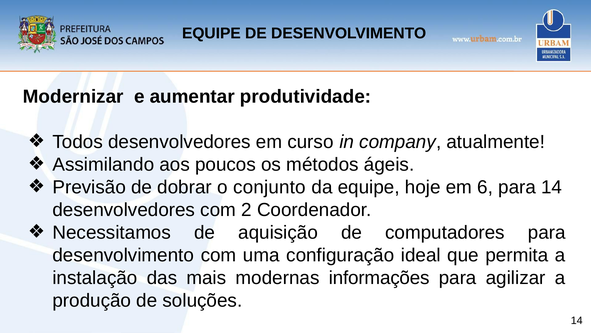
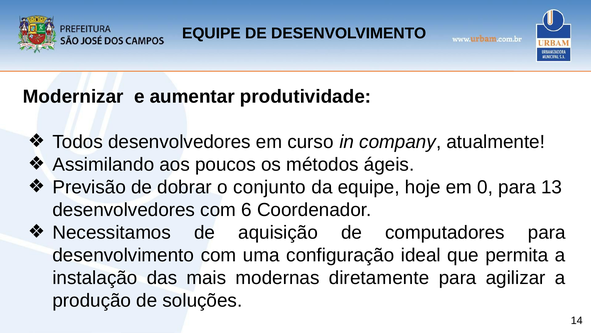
6: 6 -> 0 (485, 187)
para 14: 14 -> 13 (552, 187)
2: 2 -> 6 (247, 210)
informações: informações -> diretamente (379, 278)
